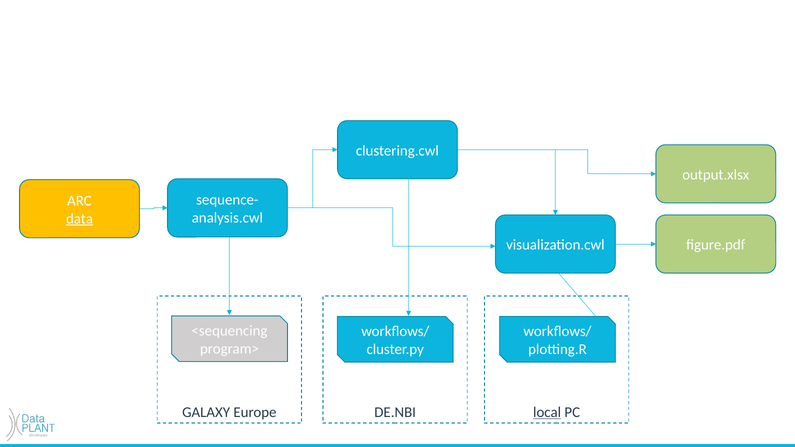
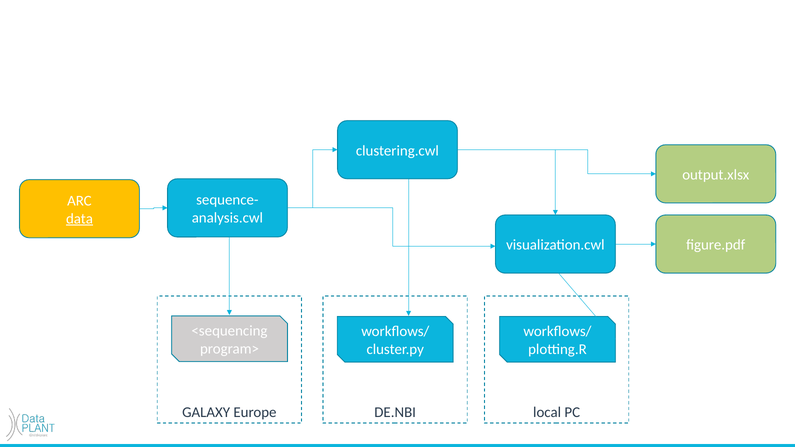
local underline: present -> none (547, 412)
